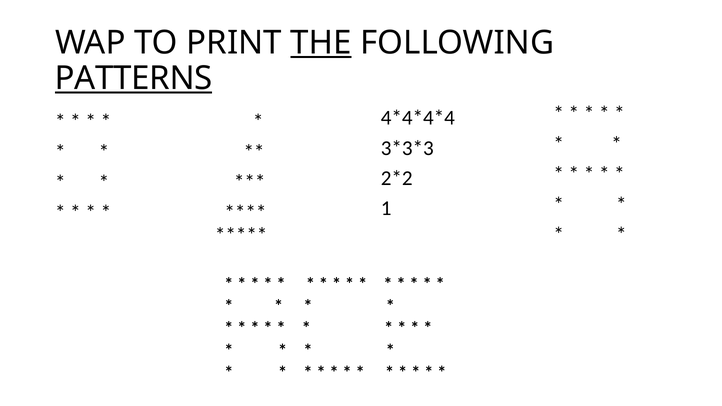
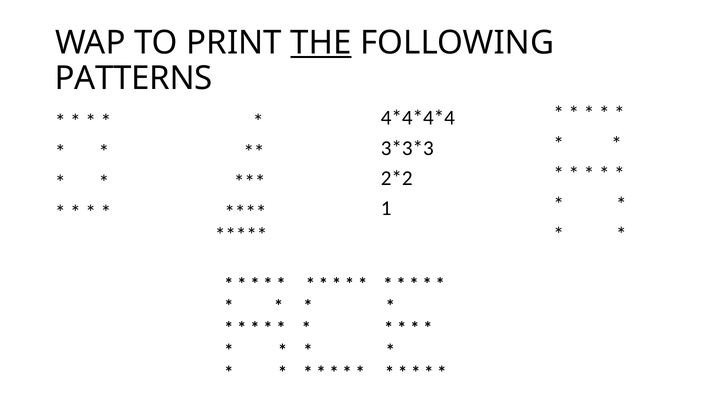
PATTERNS underline: present -> none (134, 79)
